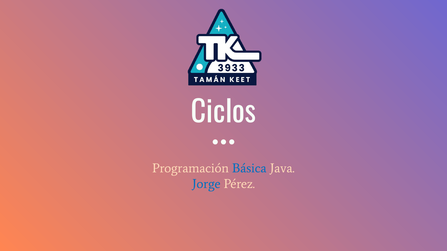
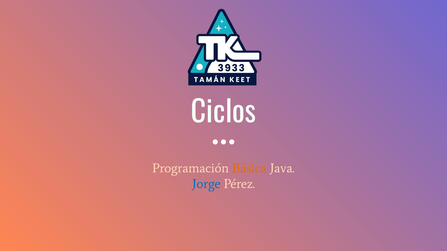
Básica colour: blue -> orange (249, 168)
